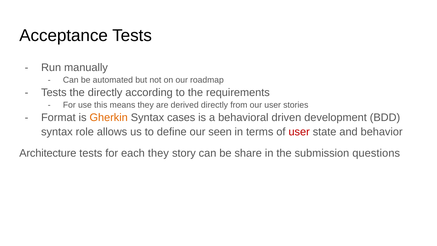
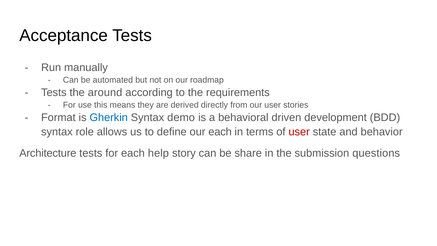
the directly: directly -> around (105, 93)
Gherkin colour: orange -> blue (109, 118)
cases: cases -> demo (181, 118)
our seen: seen -> each (220, 132)
each they: they -> help (158, 153)
